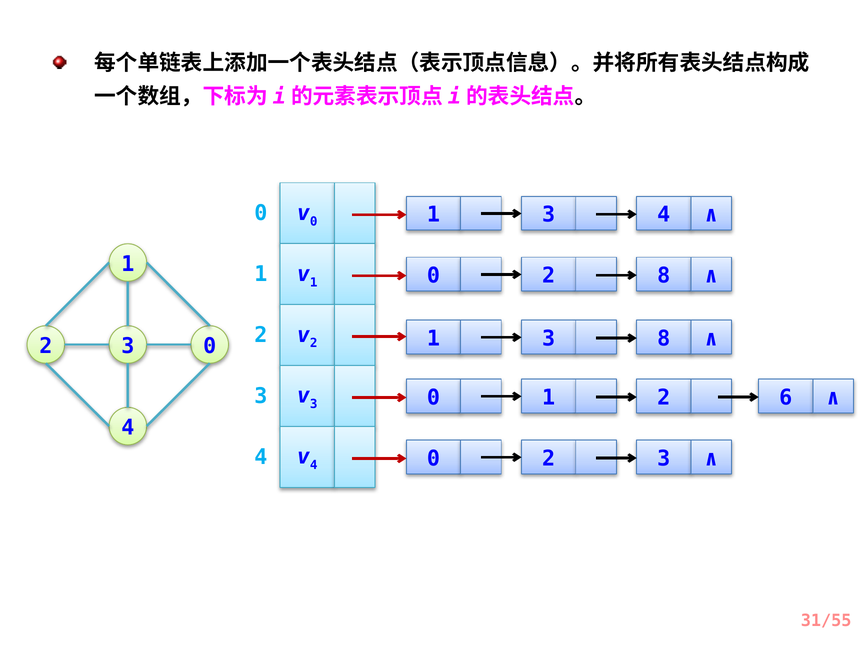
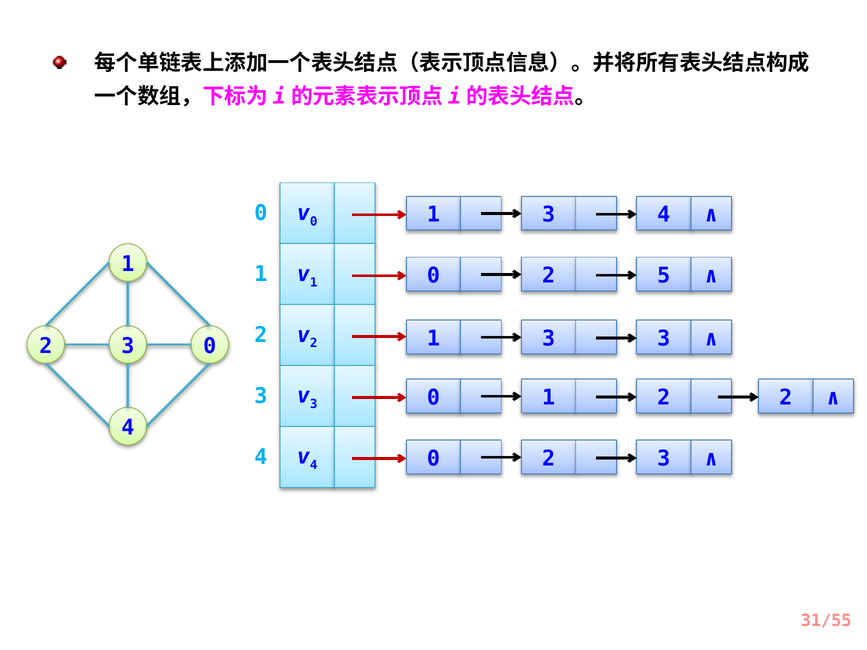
2 8: 8 -> 5 (664, 276)
1 3 8: 8 -> 3 (664, 339)
1 2 6: 6 -> 2 (786, 398)
